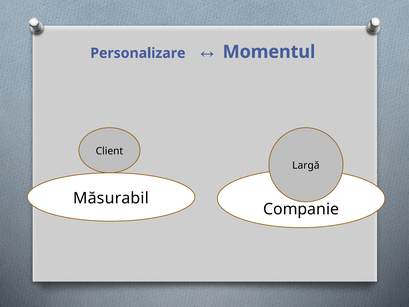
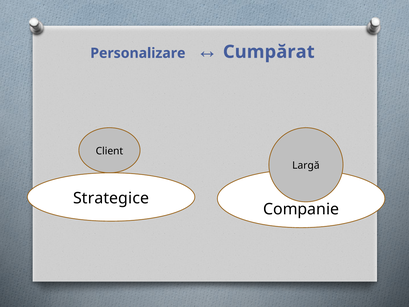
Momentul: Momentul -> Cumpărat (269, 52)
Măsurabil: Măsurabil -> Strategice (111, 198)
